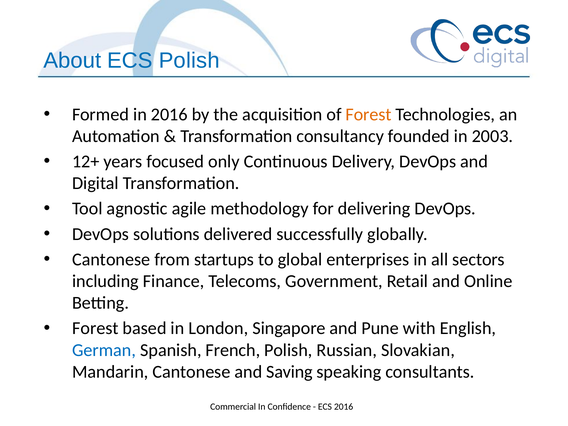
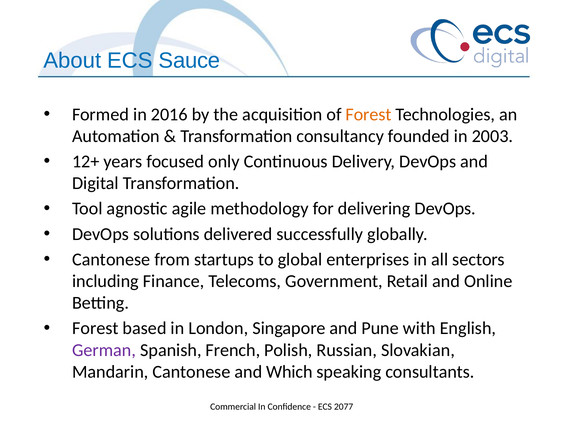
ECS Polish: Polish -> Sauce (189, 61)
German colour: blue -> purple (104, 350)
Saving: Saving -> Which (289, 372)
ECS 2016: 2016 -> 2077 (344, 407)
